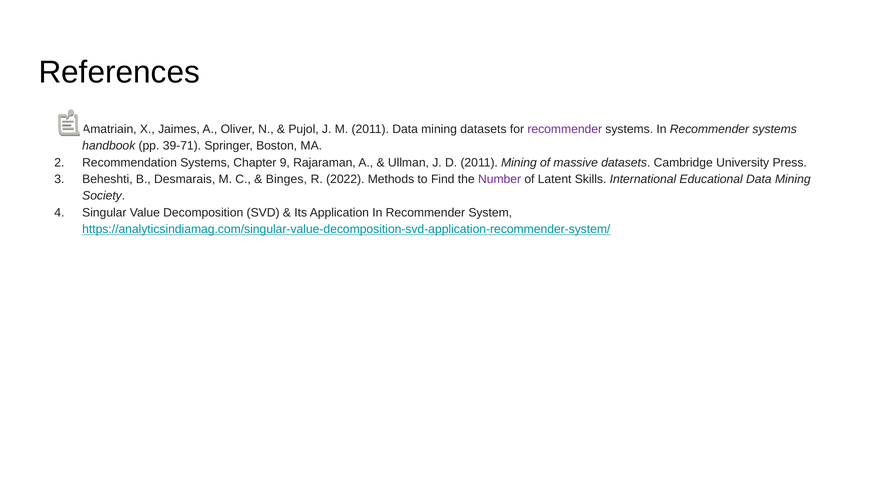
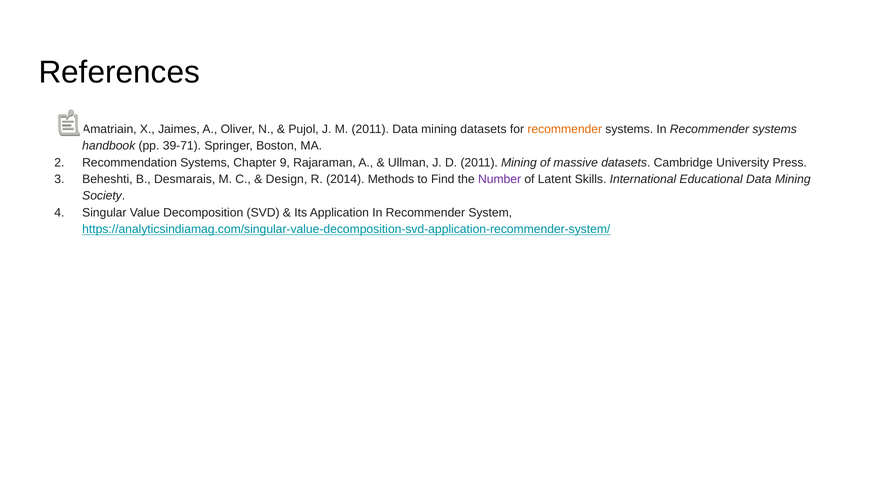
recommender colour: purple -> orange (565, 129)
Binges: Binges -> Design (286, 179)
2022: 2022 -> 2014 (345, 179)
